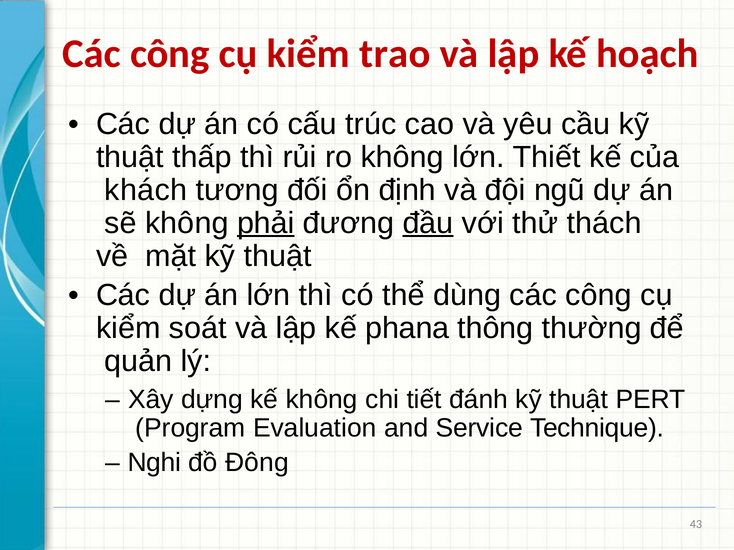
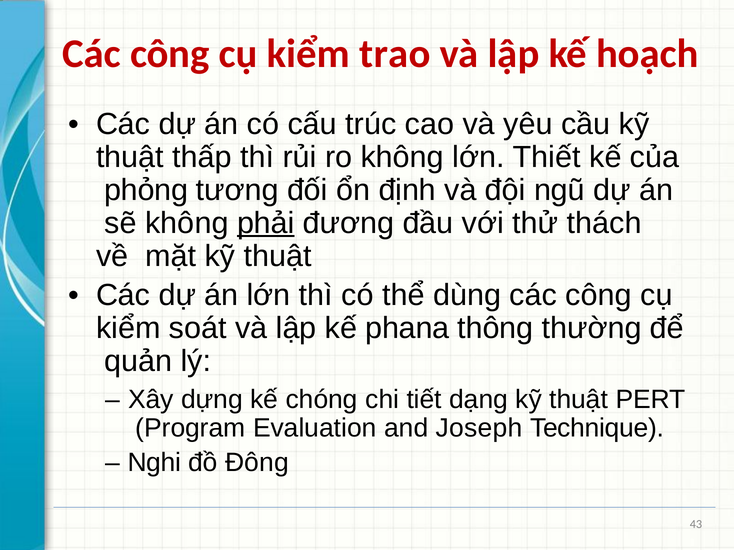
khách: khách -> phỏng (146, 190)
đầu underline: present -> none (428, 223)
kế không: không -> chóng (322, 400)
đánh: đánh -> dạng (479, 400)
Service: Service -> Joseph (479, 429)
